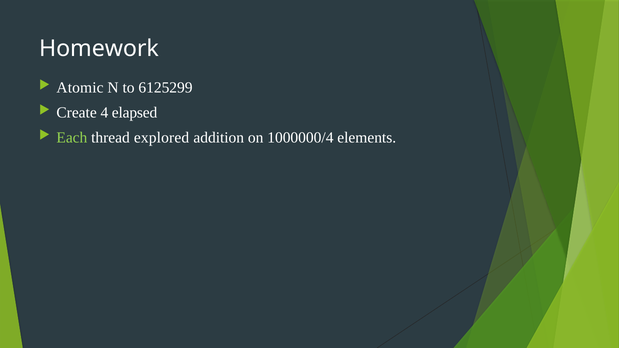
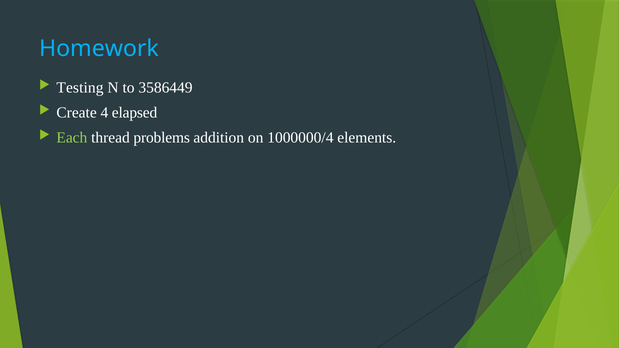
Homework colour: white -> light blue (99, 49)
Atomic: Atomic -> Testing (80, 88)
6125299: 6125299 -> 3586449 (166, 88)
explored: explored -> problems (162, 138)
